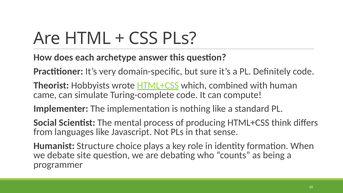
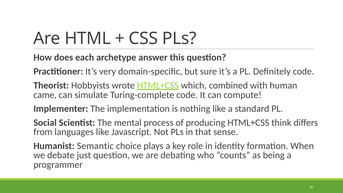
Structure: Structure -> Semantic (95, 146)
site: site -> just (84, 155)
